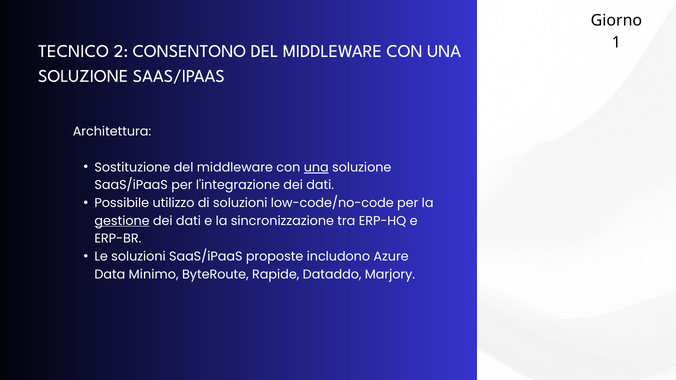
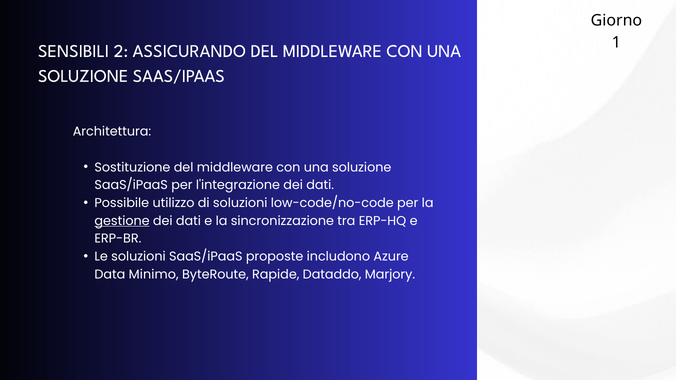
TECNICO: TECNICO -> SENSIBILI (74, 51)
CONSENTONO: CONSENTONO -> ASSICURANDO (189, 51)
una underline: present -> none (316, 168)
